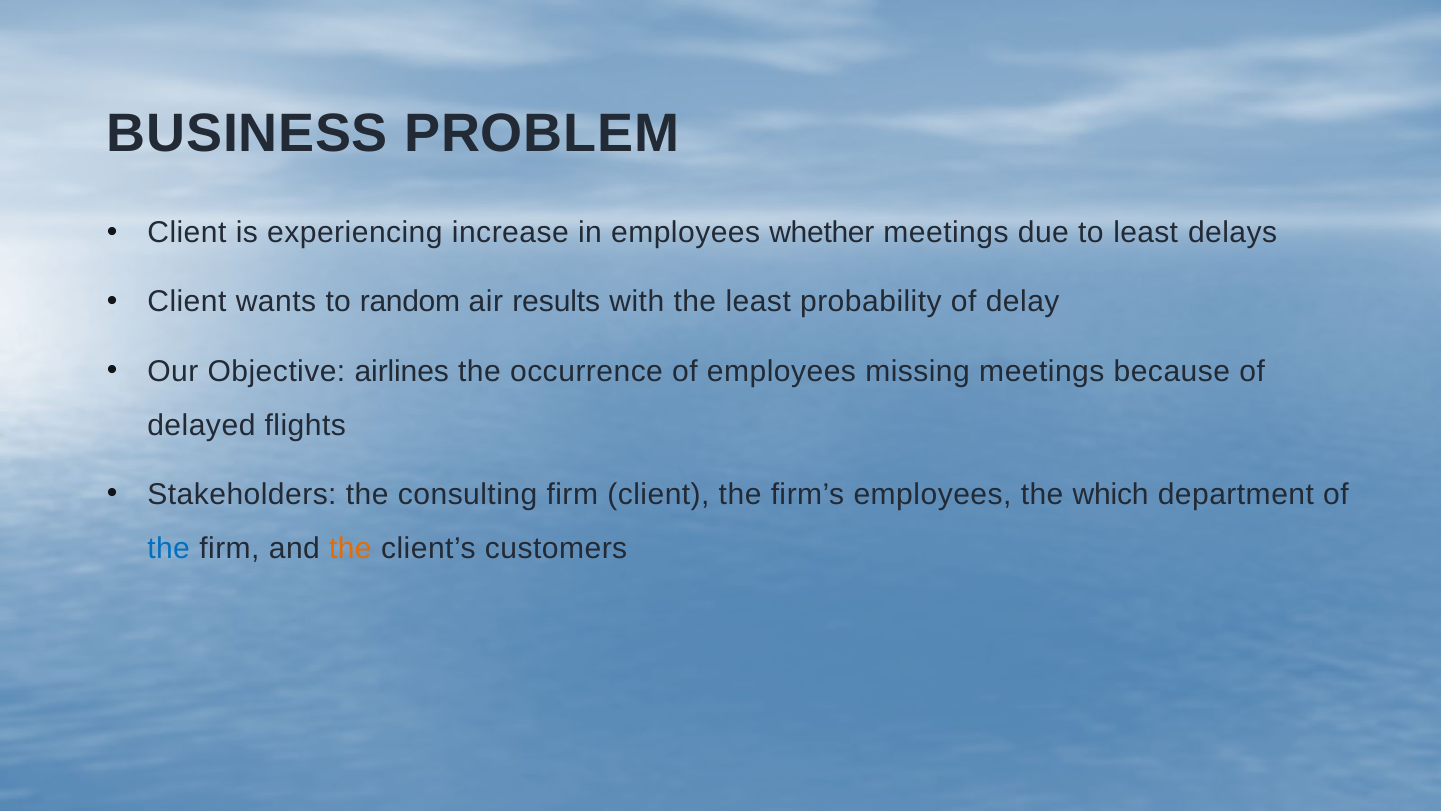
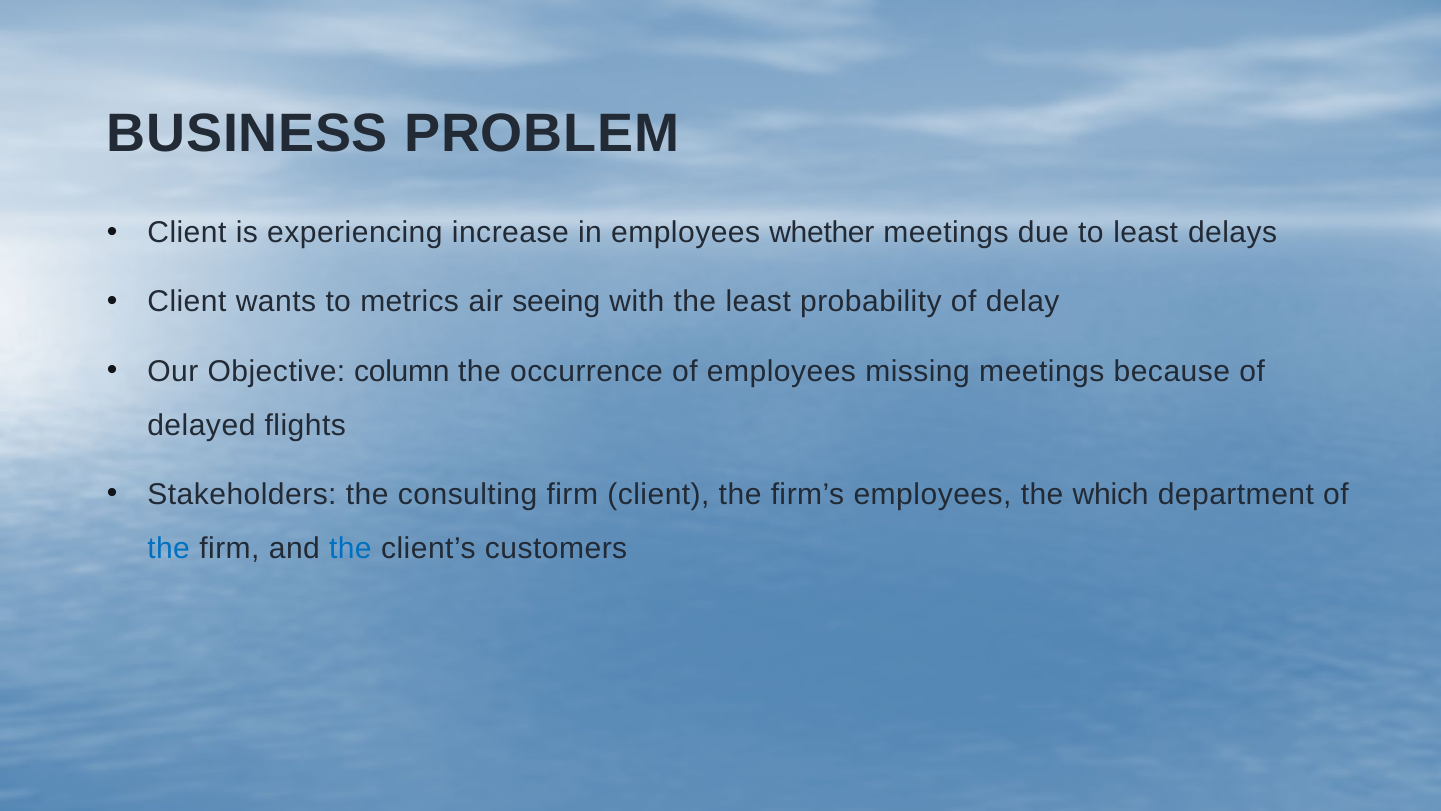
random: random -> metrics (410, 302)
results: results -> seeing (556, 302)
airlines: airlines -> column (402, 371)
the colour: orange -> blue (350, 548)
